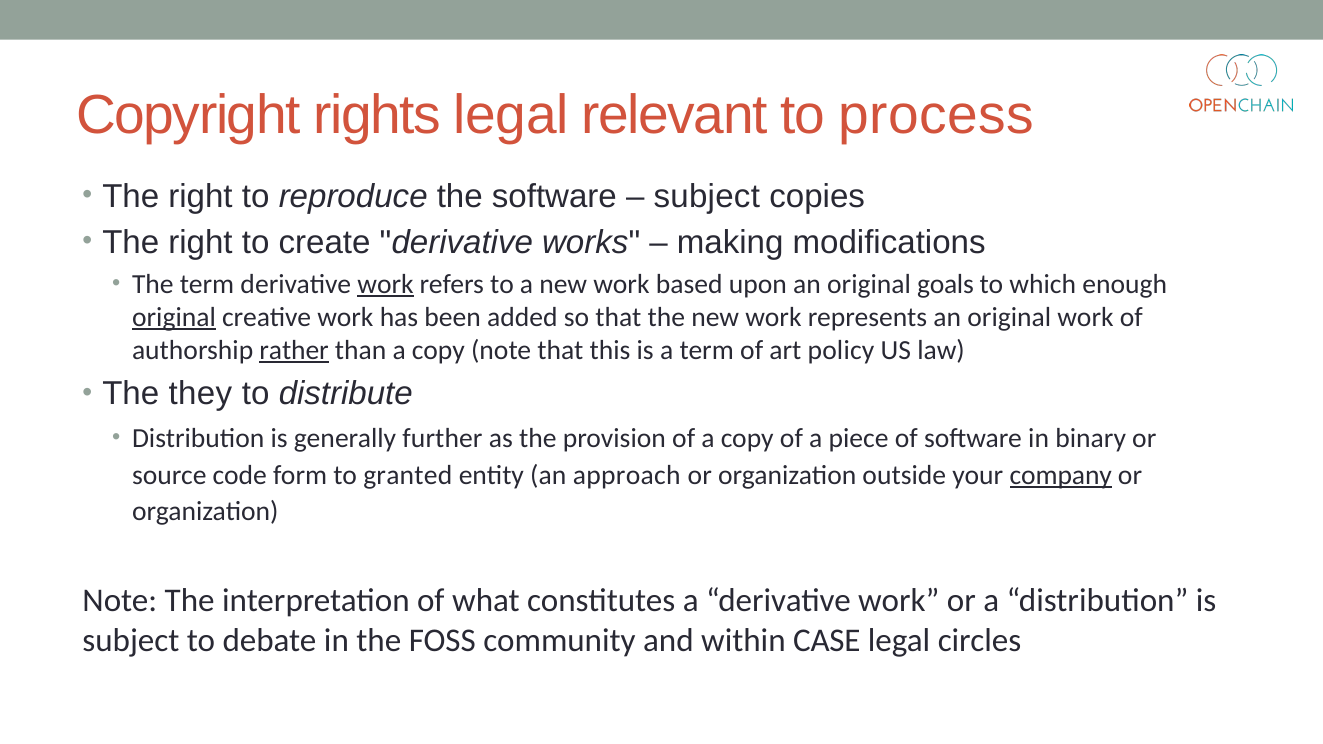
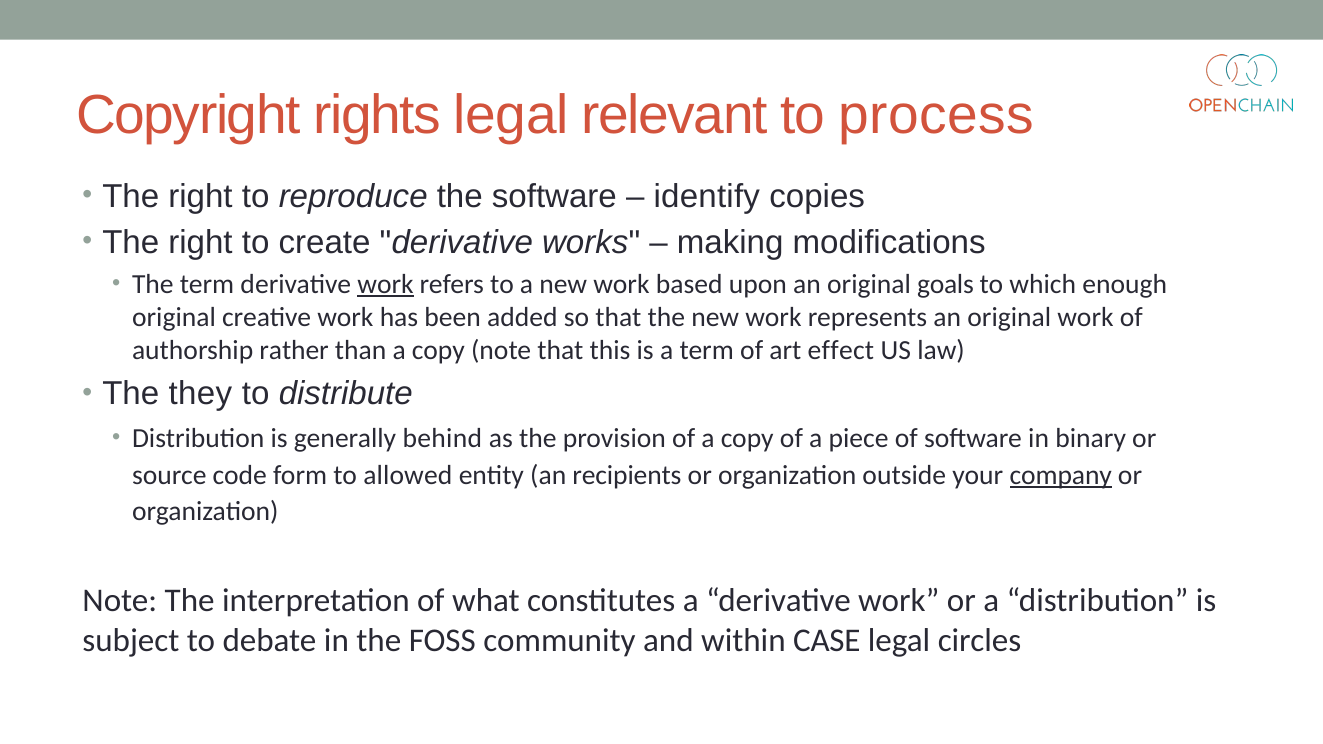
subject: subject -> identify (707, 196)
original underline: present -> none (174, 317)
rather underline: present -> none (294, 350)
policy: policy -> effect (841, 350)
further: further -> behind (442, 439)
granted: granted -> allowed (408, 475)
approach: approach -> recipients (627, 475)
